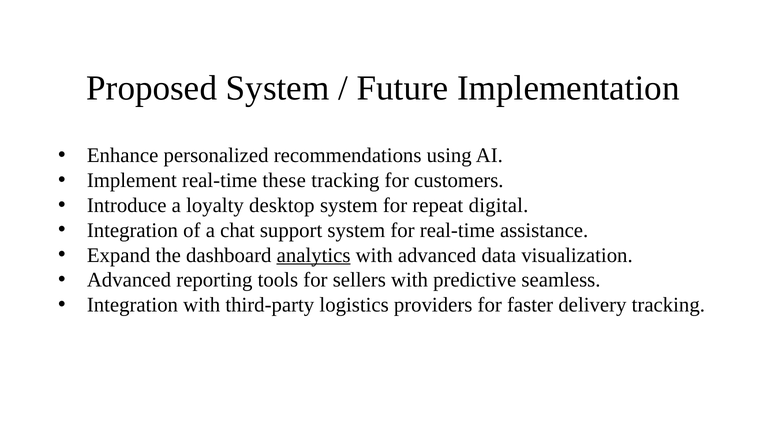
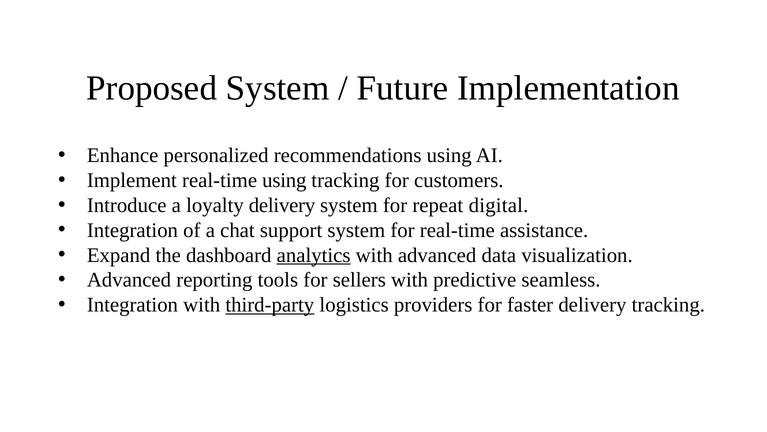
real-time these: these -> using (284, 180)
loyalty desktop: desktop -> delivery (282, 205)
third-party underline: none -> present (270, 305)
